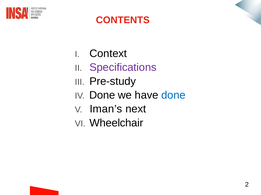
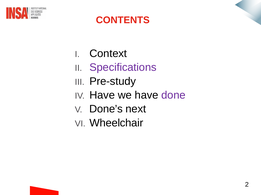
Done: Done -> Have (102, 95)
done colour: blue -> purple (173, 95)
Iman’s: Iman’s -> Done’s (106, 109)
